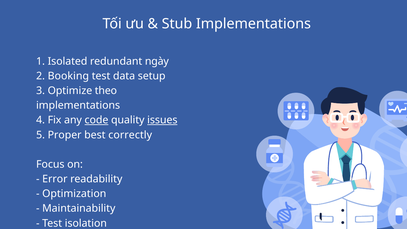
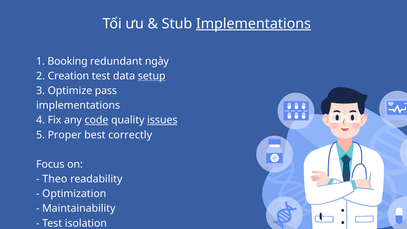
Implementations underline: none -> present (253, 24)
Isolated: Isolated -> Booking (68, 61)
Booking: Booking -> Creation (68, 76)
setup underline: none -> present (152, 76)
theo: theo -> pass (106, 91)
Error: Error -> Theo (55, 179)
